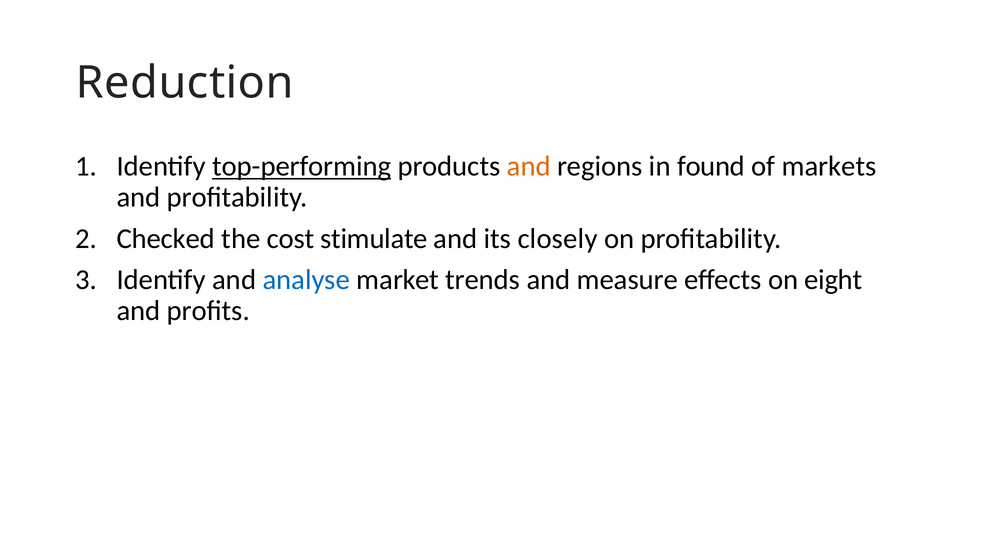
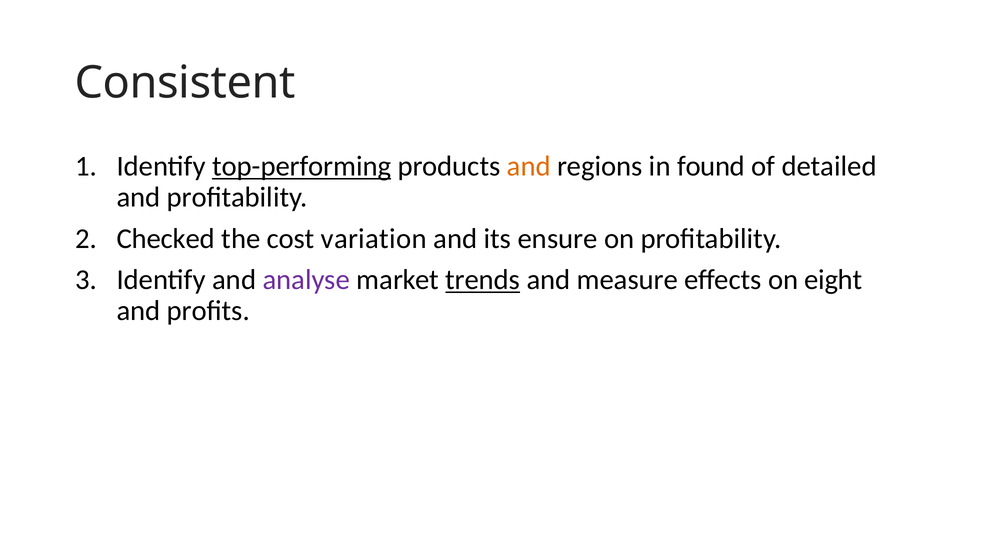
Reduction: Reduction -> Consistent (185, 83)
markets: markets -> detailed (829, 166)
stimulate: stimulate -> variation (374, 239)
closely: closely -> ensure (558, 239)
analyse colour: blue -> purple (306, 280)
trends underline: none -> present (483, 280)
